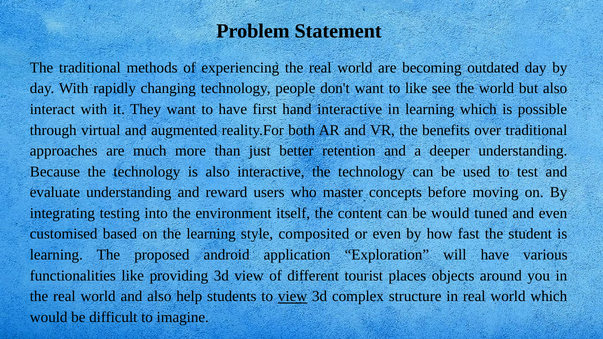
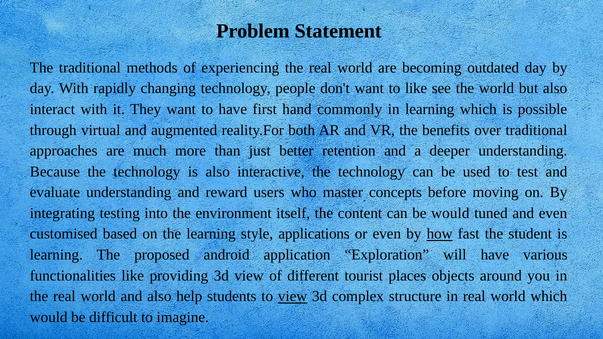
hand interactive: interactive -> commonly (350, 109)
composited: composited -> applications (314, 234)
how underline: none -> present (440, 234)
